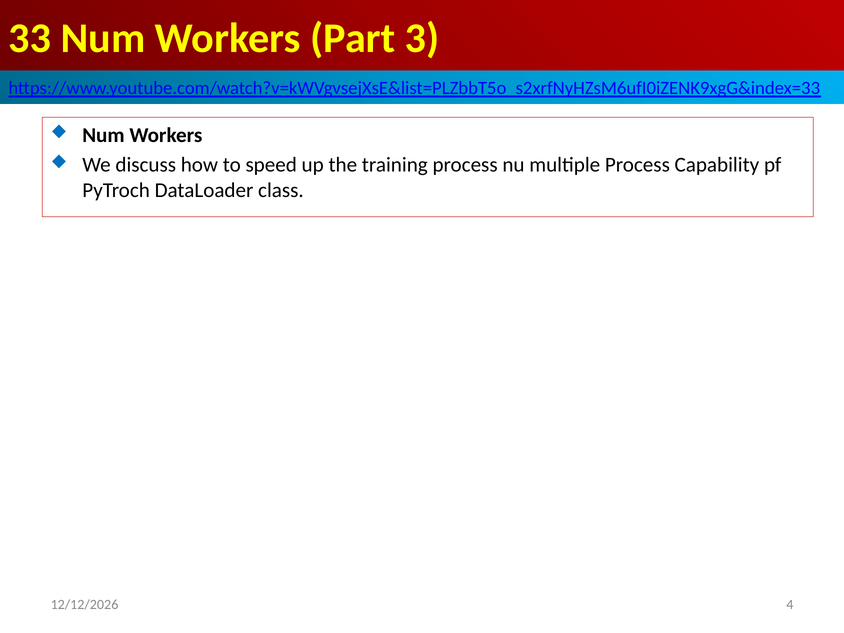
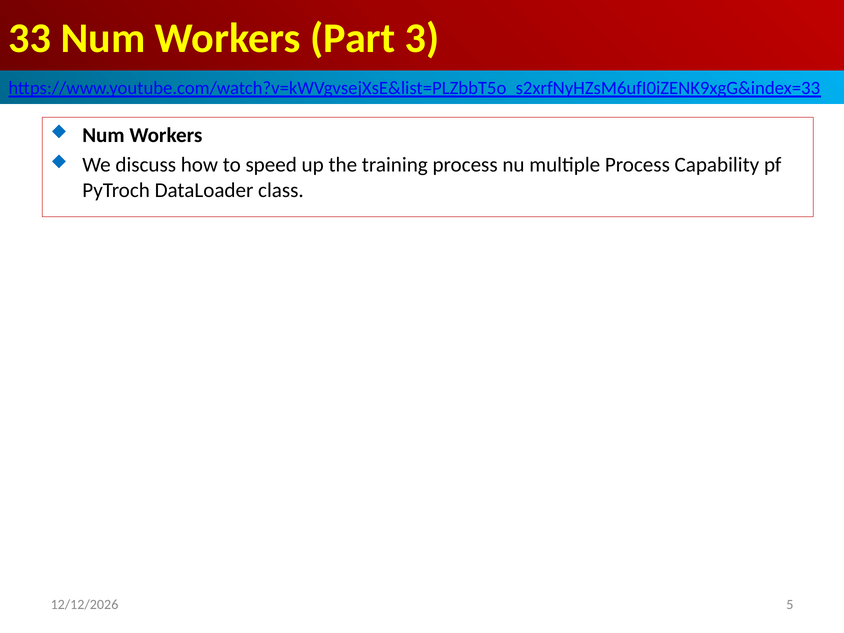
4: 4 -> 5 (790, 604)
